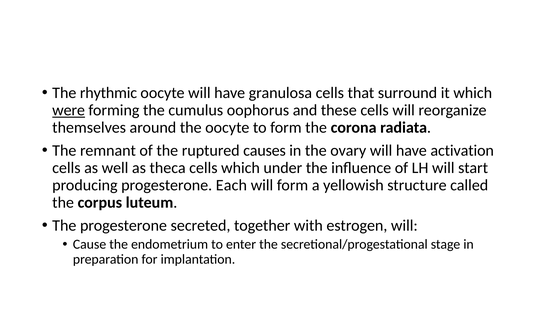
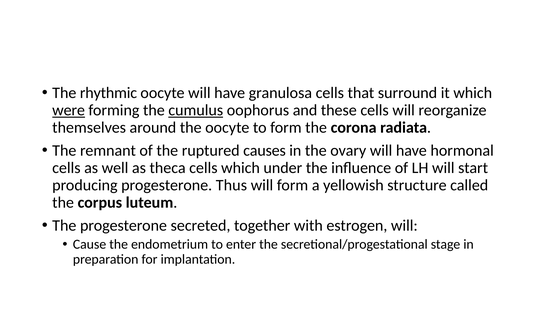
cumulus underline: none -> present (196, 110)
activation: activation -> hormonal (462, 151)
Each: Each -> Thus (231, 185)
